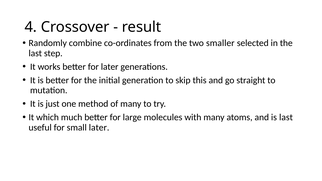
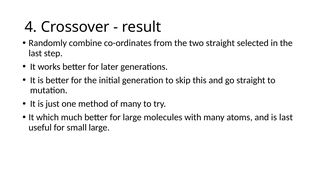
two smaller: smaller -> straight (220, 43)
small later: later -> large (99, 128)
